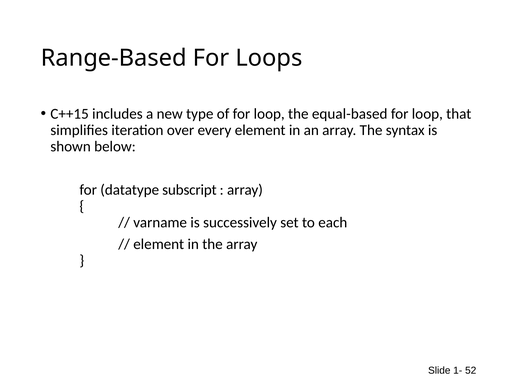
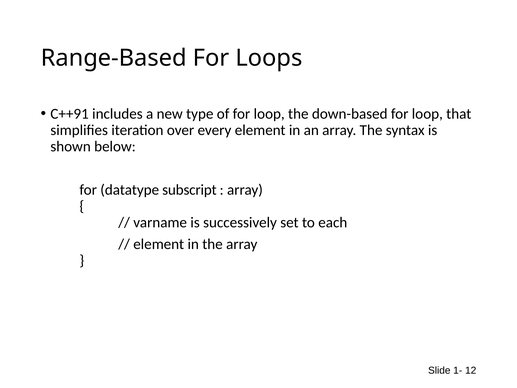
C++15: C++15 -> C++91 (70, 114)
equal-based: equal-based -> down-based (350, 114)
52: 52 -> 12 (471, 370)
